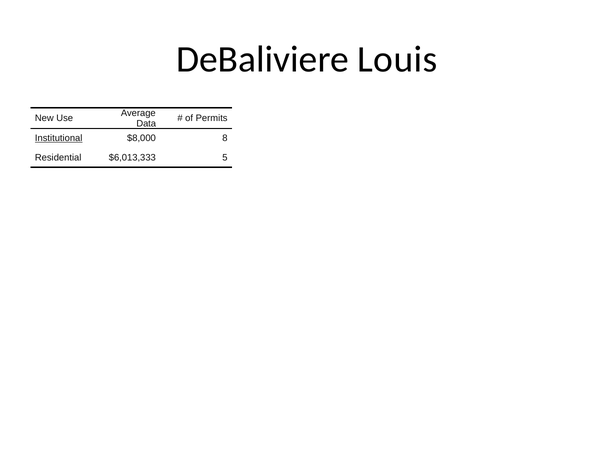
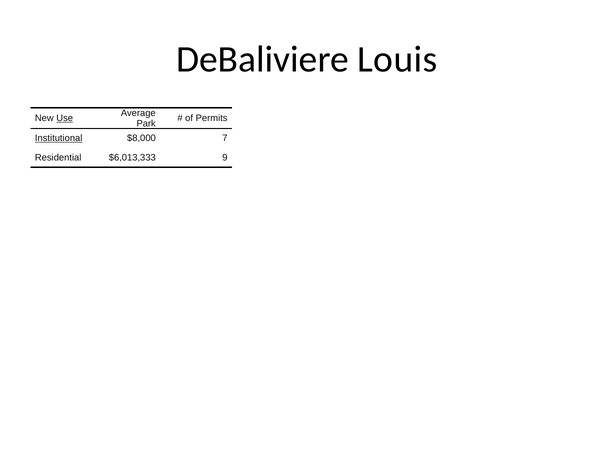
Use underline: none -> present (65, 118)
Data: Data -> Park (146, 123)
8: 8 -> 7 (225, 138)
5: 5 -> 9 (225, 158)
